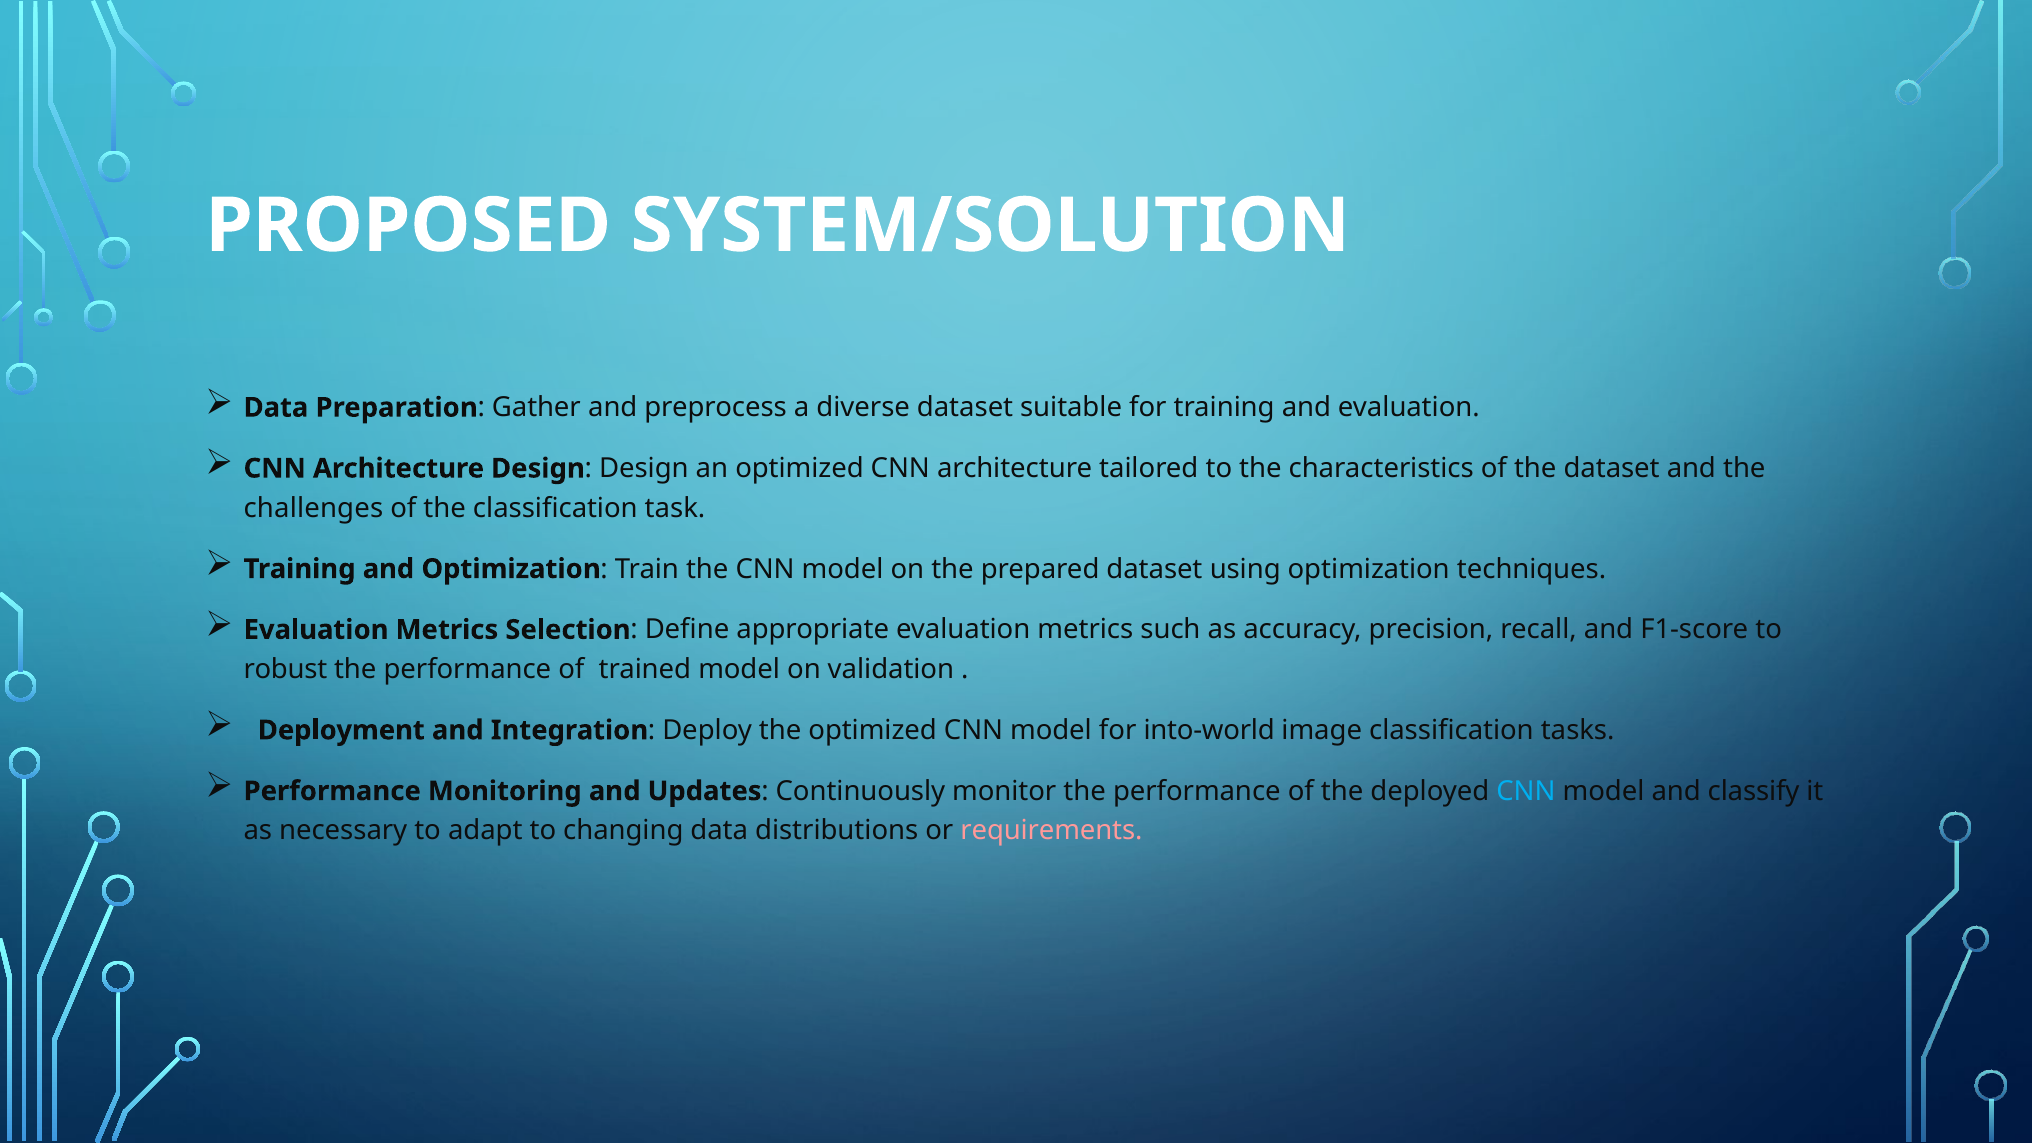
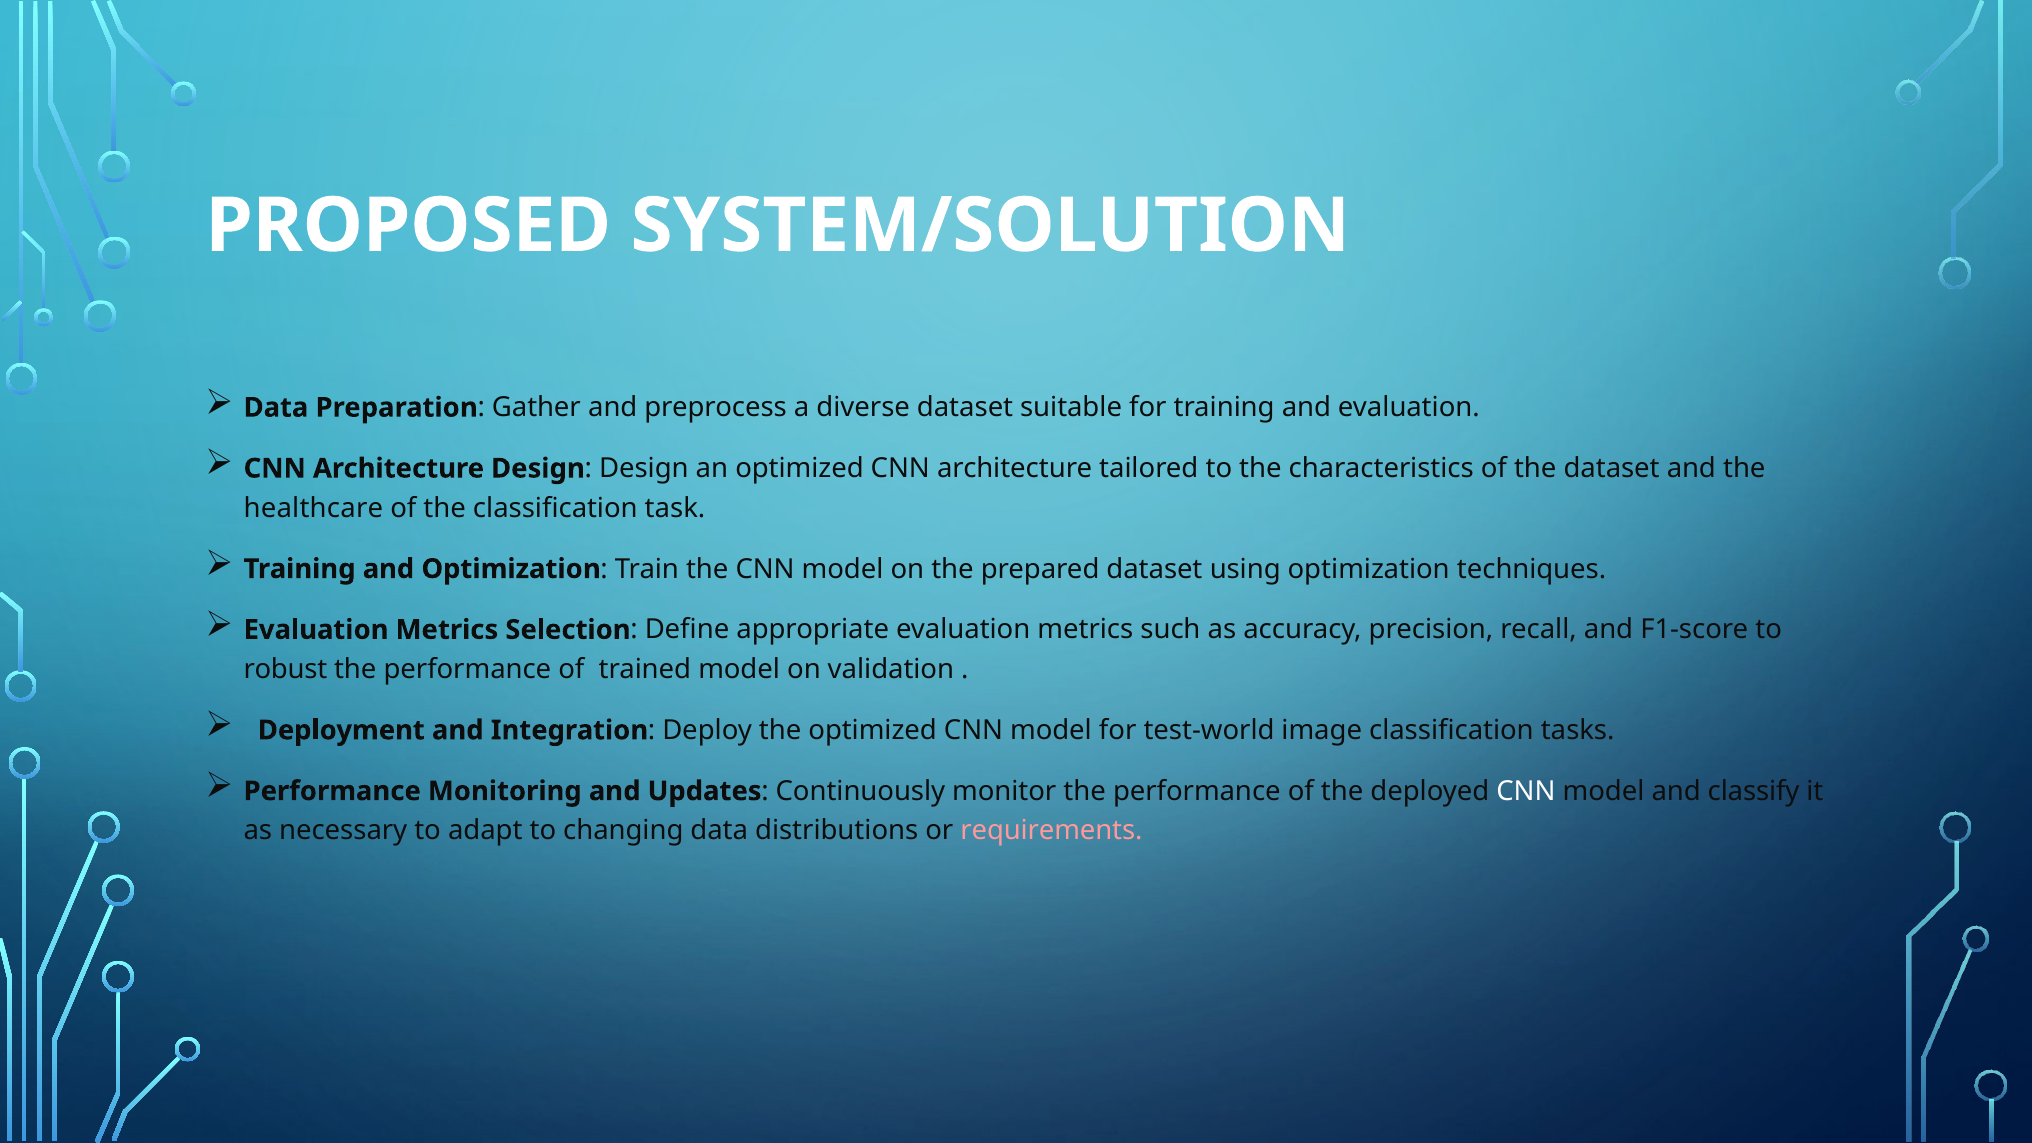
challenges: challenges -> healthcare (313, 508)
into-world: into-world -> test-world (1209, 730)
CNN colour: light blue -> white (1526, 791)
